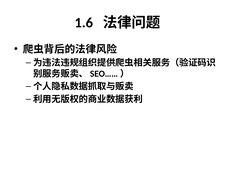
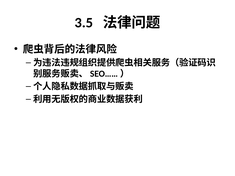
1.6: 1.6 -> 3.5 (84, 23)
